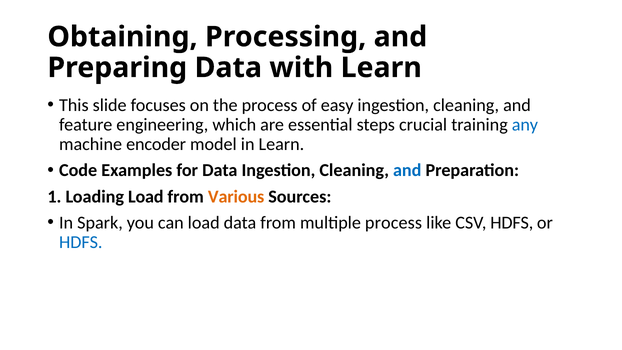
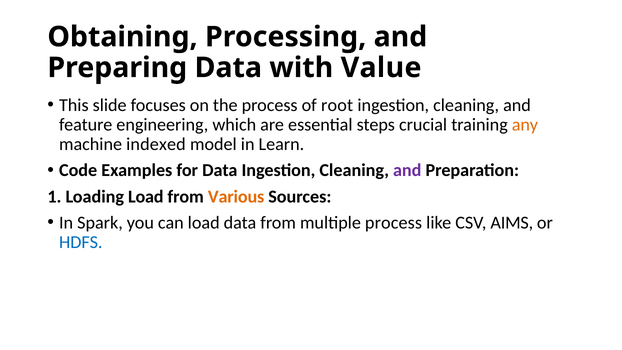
with Learn: Learn -> Value (381, 68)
easy: easy -> root (337, 105)
any colour: blue -> orange (525, 125)
encoder: encoder -> indexed (156, 144)
and colour: blue -> purple (407, 170)
CSV HDFS: HDFS -> AIMS (512, 223)
